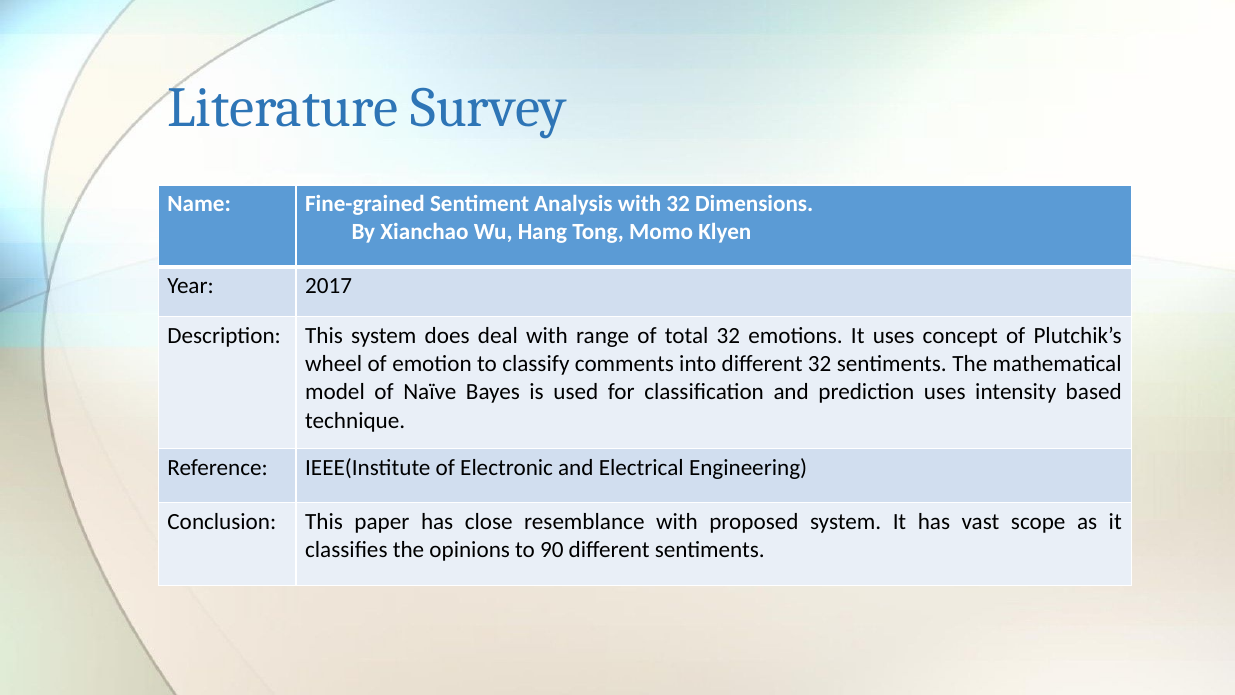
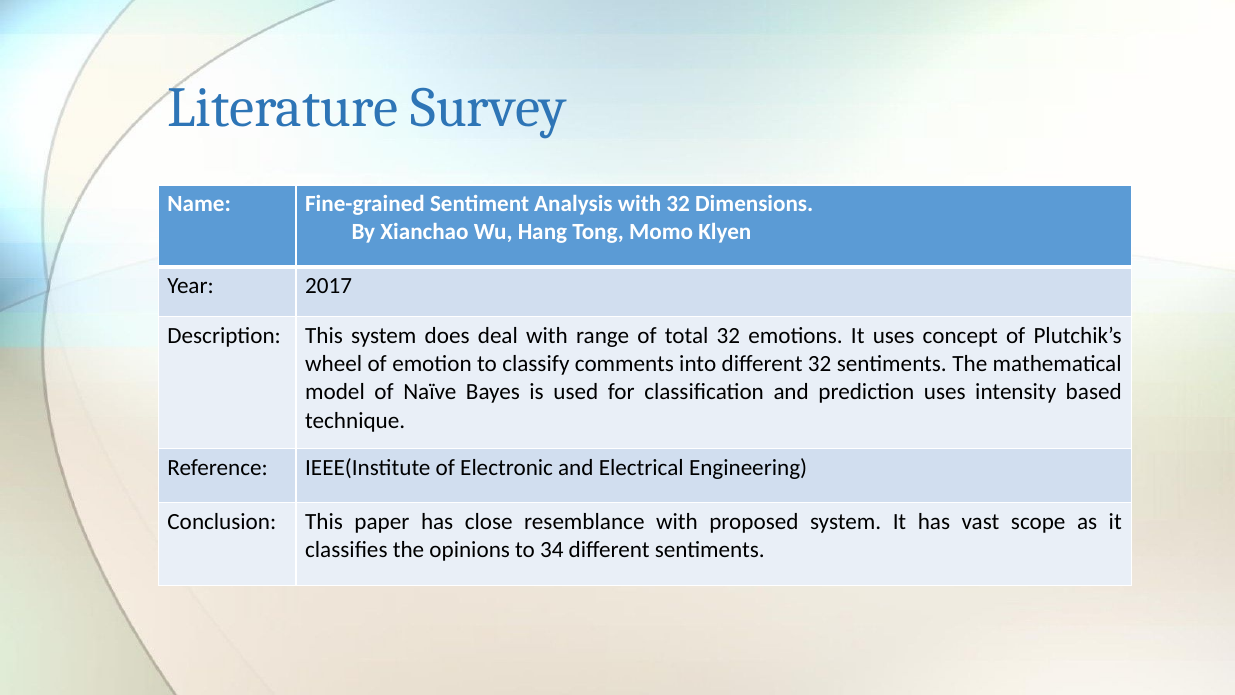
90: 90 -> 34 (552, 550)
